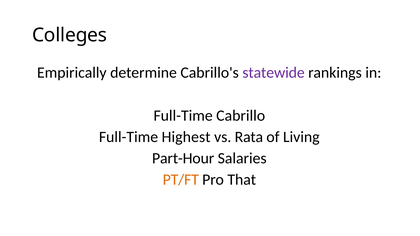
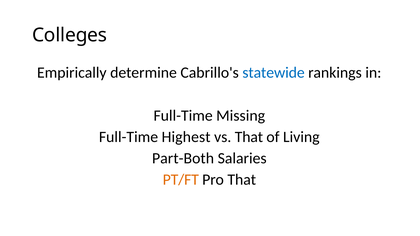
statewide colour: purple -> blue (274, 73)
Cabrillo: Cabrillo -> Missing (241, 116)
vs Rata: Rata -> That (249, 137)
Part-Hour: Part-Hour -> Part-Both (183, 158)
